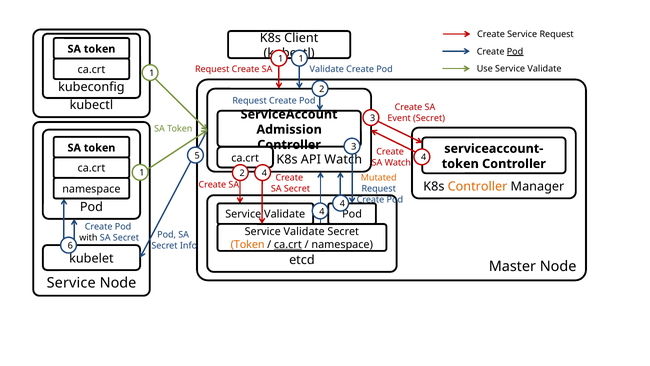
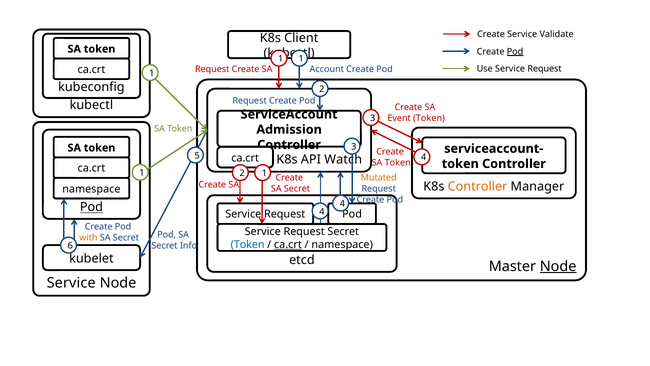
Service Request: Request -> Validate (557, 34)
Use Service Validate: Validate -> Request (545, 69)
Validate: Validate -> Account (327, 69)
Event Secret: Secret -> Token (429, 118)
Watch: Watch -> Token (398, 162)
2 4: 4 -> 1 (264, 173)
Pod underline: none -> present (91, 207)
Validate: Validate -> Request (285, 214)
Validate: Validate -> Request (304, 231)
with colour: black -> orange (88, 238)
Token colour: orange -> blue (248, 244)
Node underline: none -> present (558, 266)
